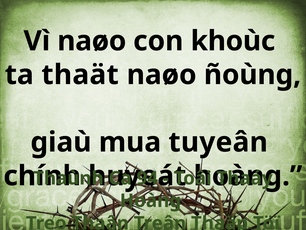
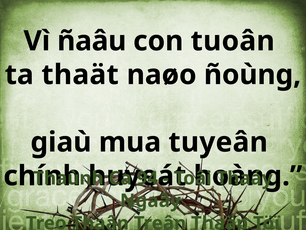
Vì naøo: naøo -> ñaâu (92, 41)
khoùc: khoùc -> tuoân (233, 41)
Hoàng: Hoàng -> Ngaây (150, 200)
